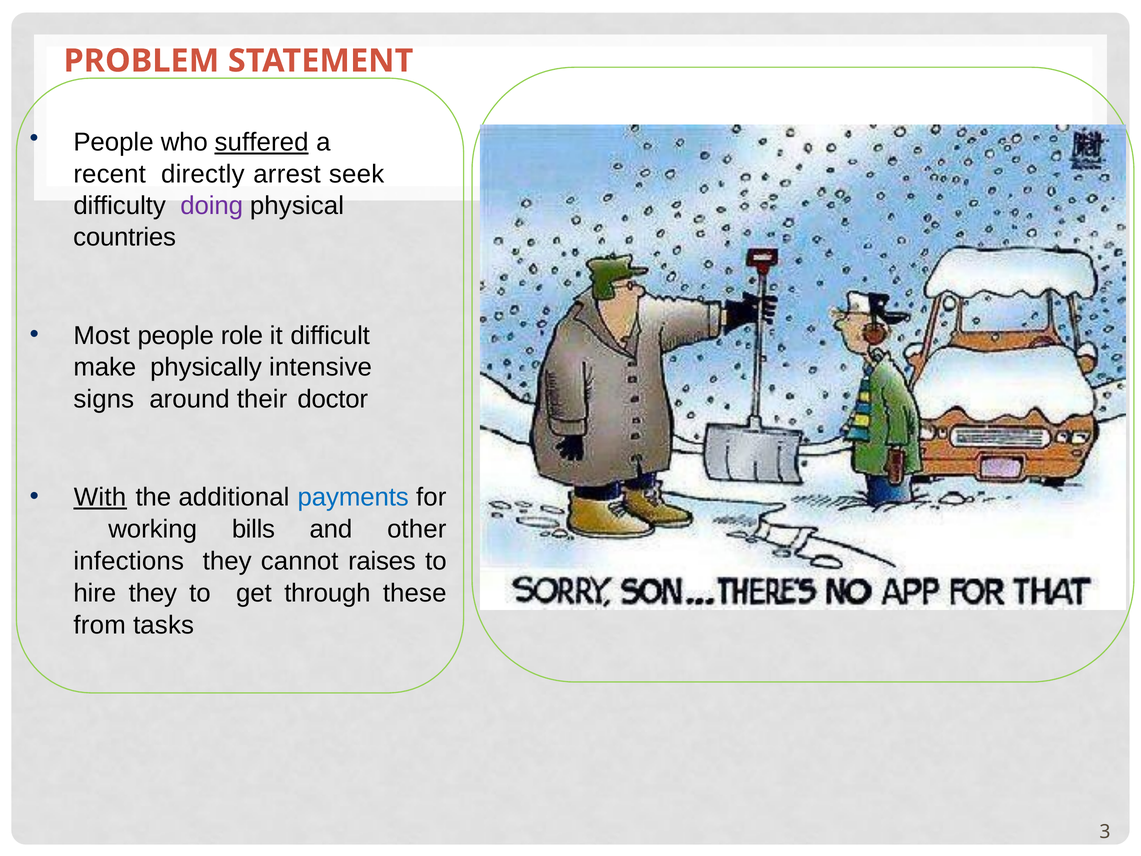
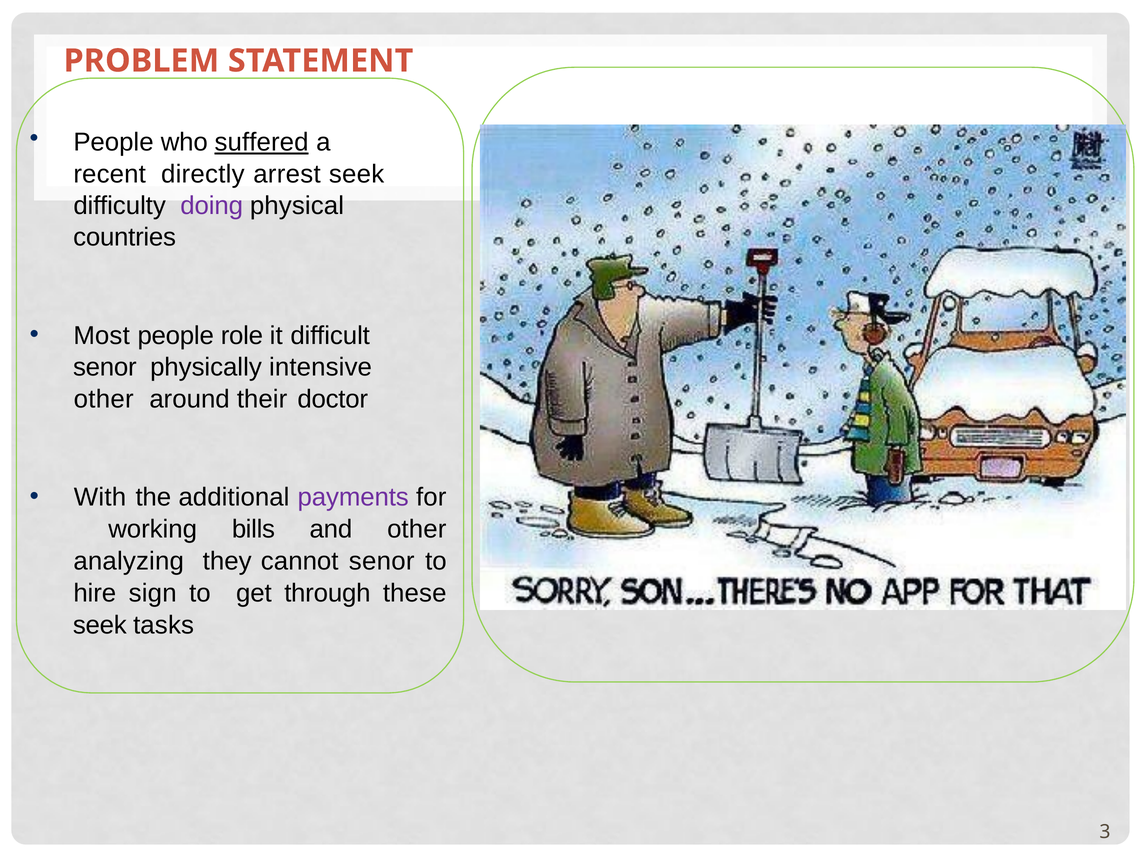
make: make -> senor (105, 367)
signs: signs -> other (104, 399)
With underline: present -> none (100, 497)
payments colour: blue -> purple (353, 497)
infections: infections -> analyzing (129, 561)
cannot raises: raises -> senor (382, 561)
hire they: they -> sign (153, 593)
from: from -> seek (100, 625)
